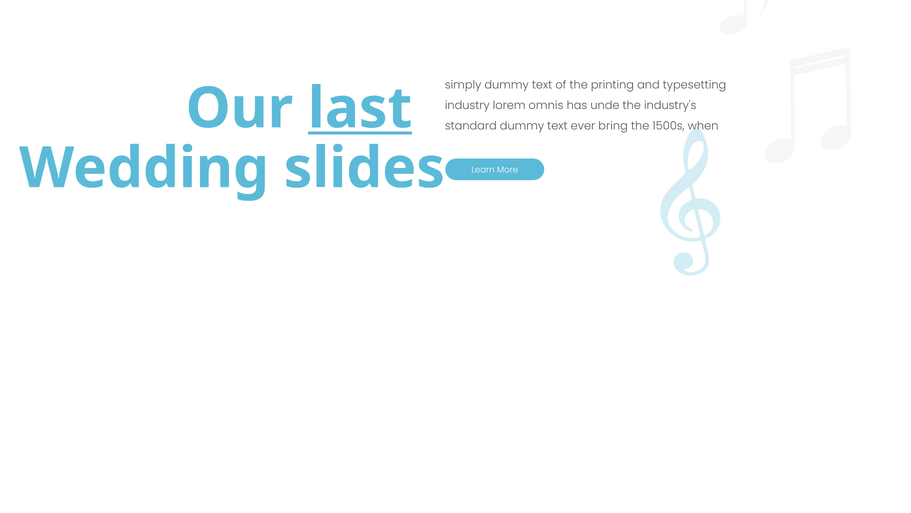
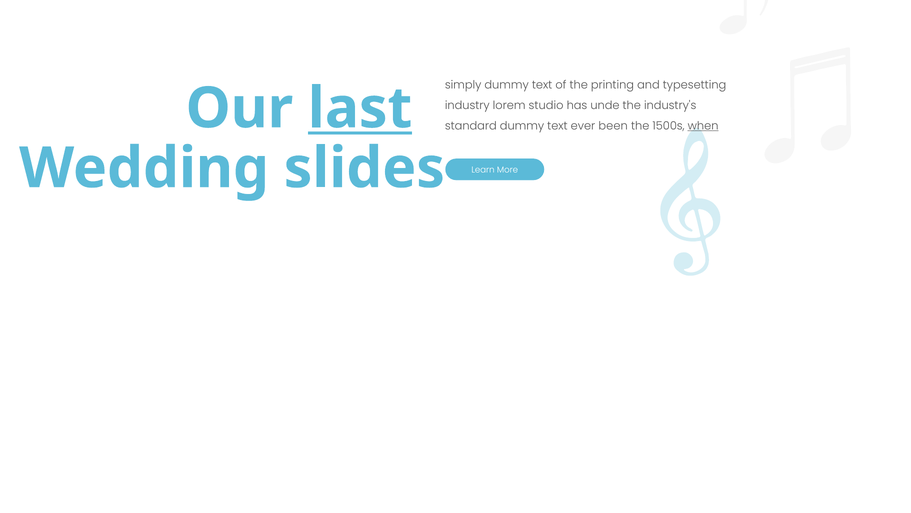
omnis: omnis -> studio (546, 105)
bring: bring -> been (613, 126)
when underline: none -> present (703, 126)
